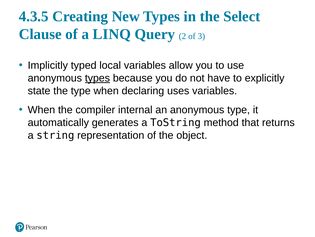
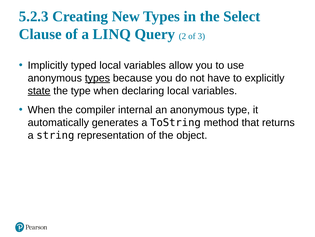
4.3.5: 4.3.5 -> 5.2.3 (34, 16)
state underline: none -> present (39, 91)
declaring uses: uses -> local (178, 91)
